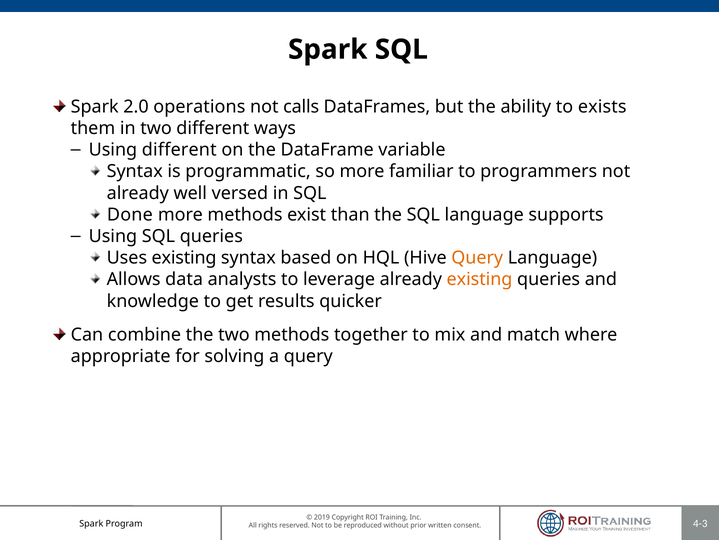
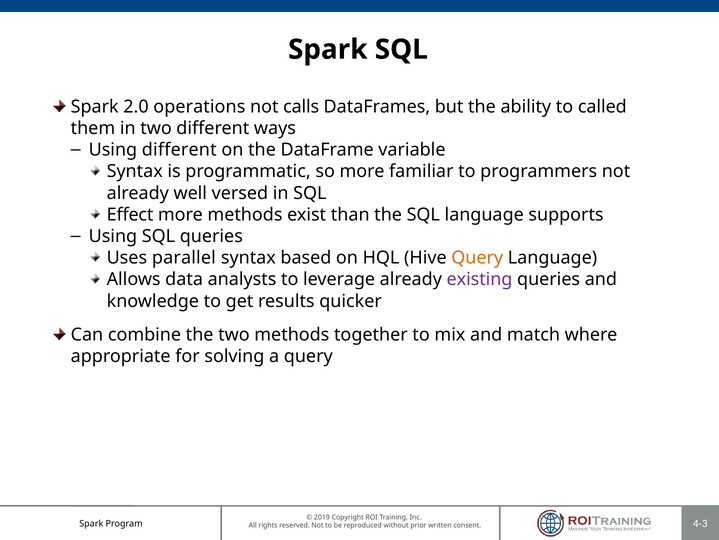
exists: exists -> called (602, 107)
Done: Done -> Effect (130, 214)
Uses existing: existing -> parallel (184, 258)
existing colour: orange -> purple (480, 279)
